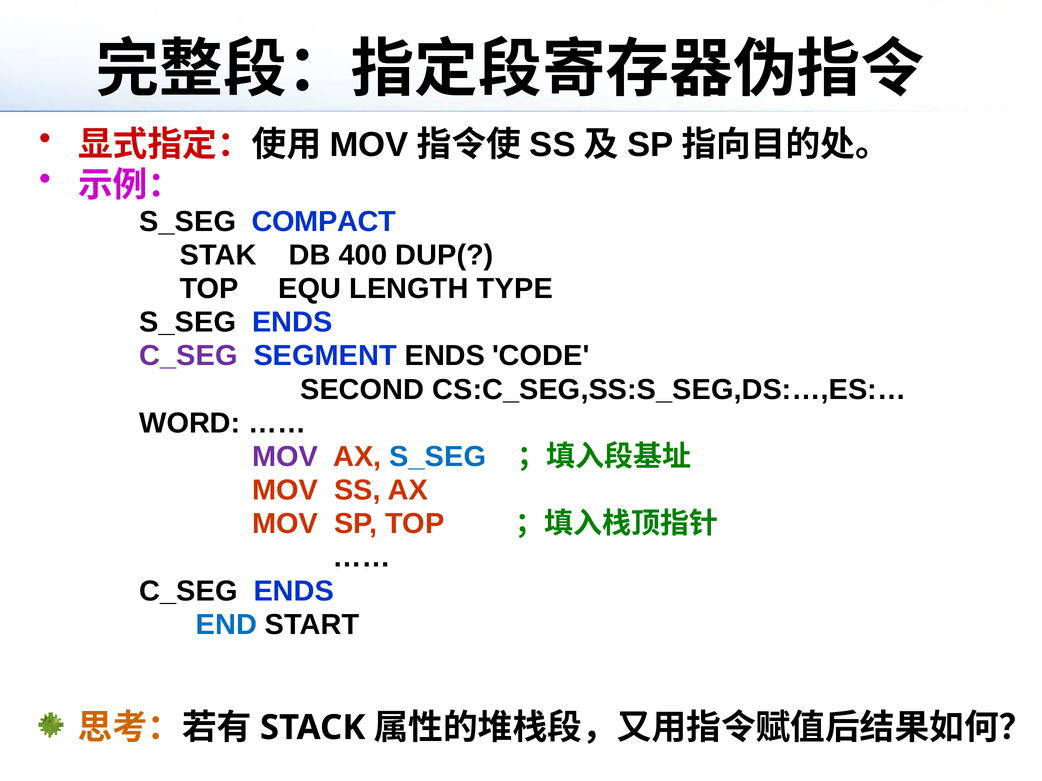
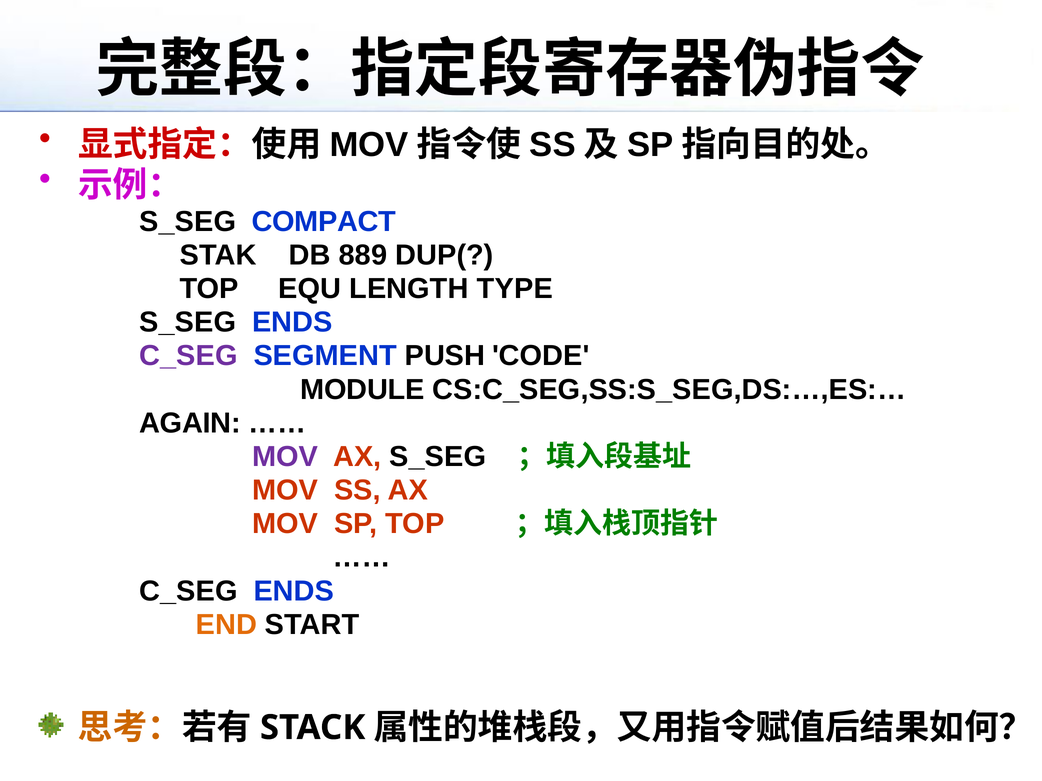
400: 400 -> 889 (363, 255)
SEGMENT ENDS: ENDS -> PUSH (445, 356)
SECOND: SECOND -> MODULE (362, 390)
WORD: WORD -> AGAIN (190, 423)
S_SEG colour: blue -> black (438, 457)
END colour: blue -> orange (226, 625)
